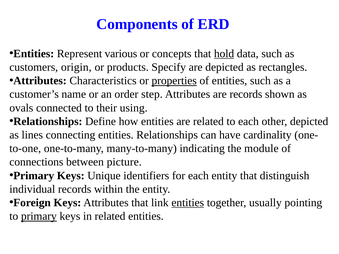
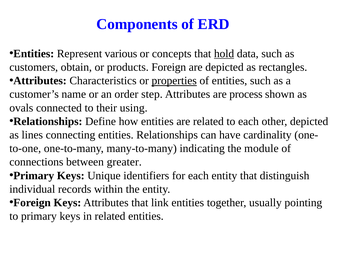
origin: origin -> obtain (76, 67)
products Specify: Specify -> Foreign (169, 67)
are records: records -> process (246, 94)
picture: picture -> greater (124, 162)
entities underline: present -> none (188, 203)
primary underline: present -> none (39, 216)
